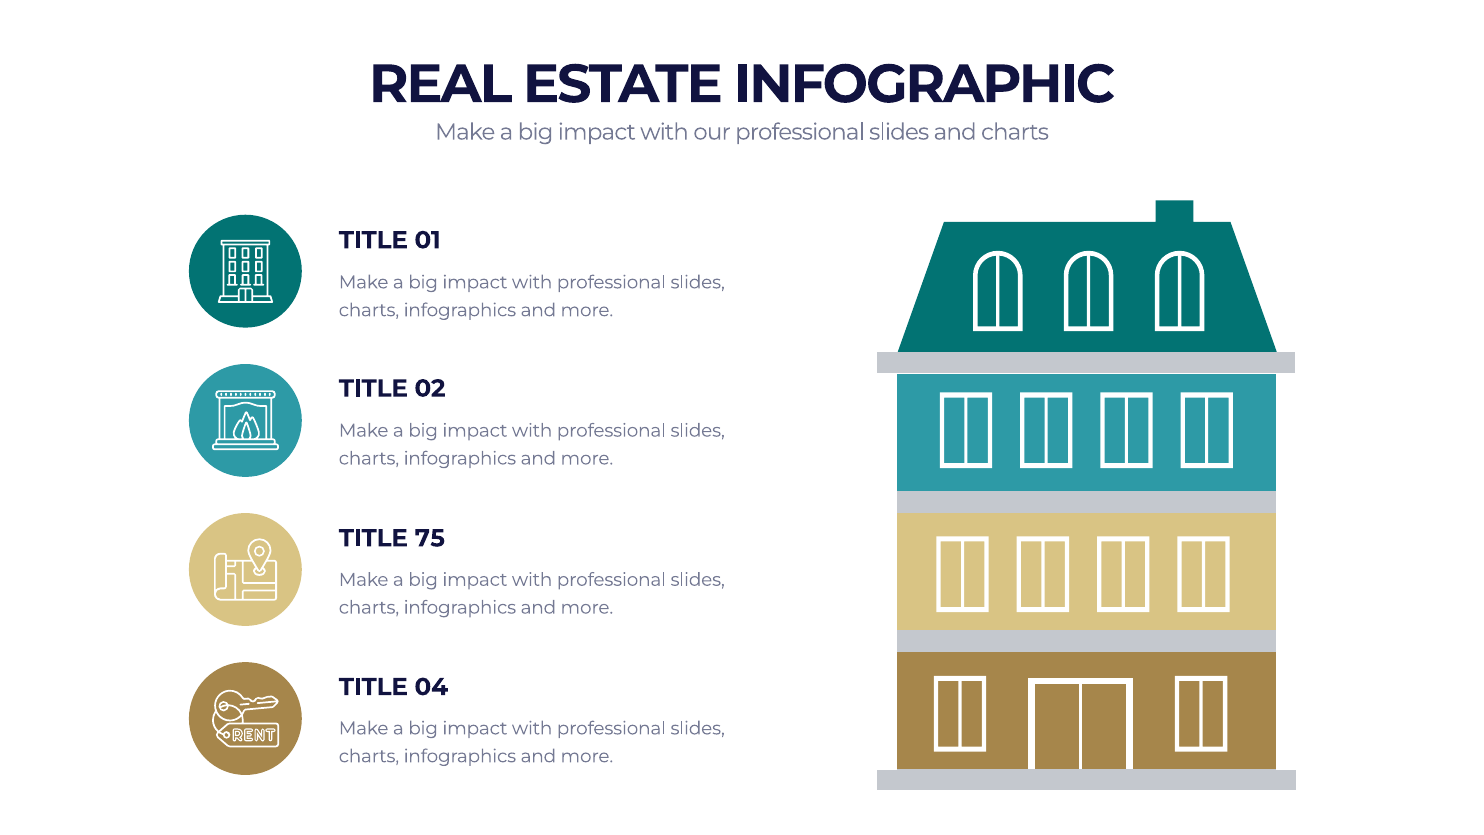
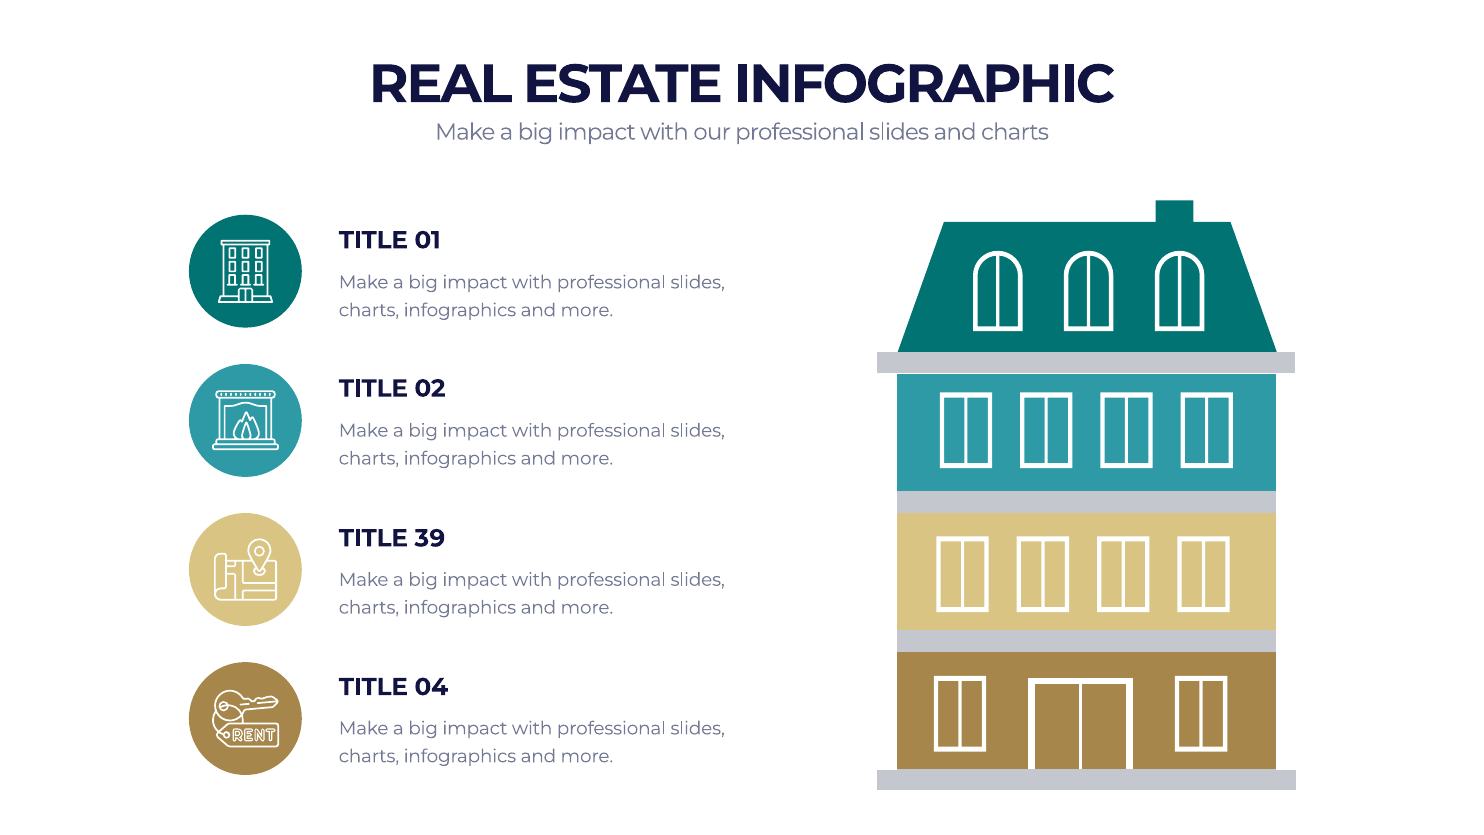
75: 75 -> 39 (430, 538)
